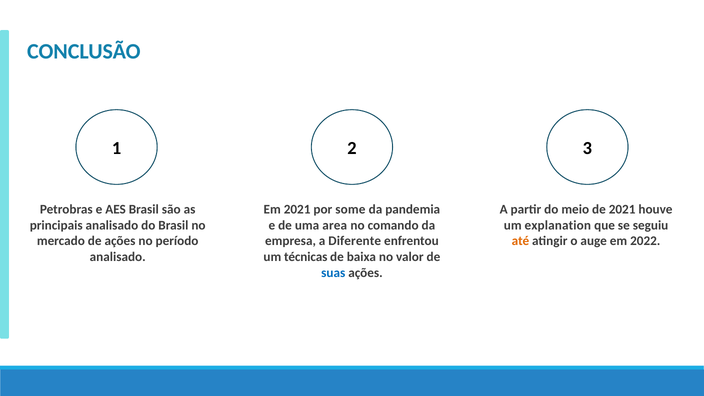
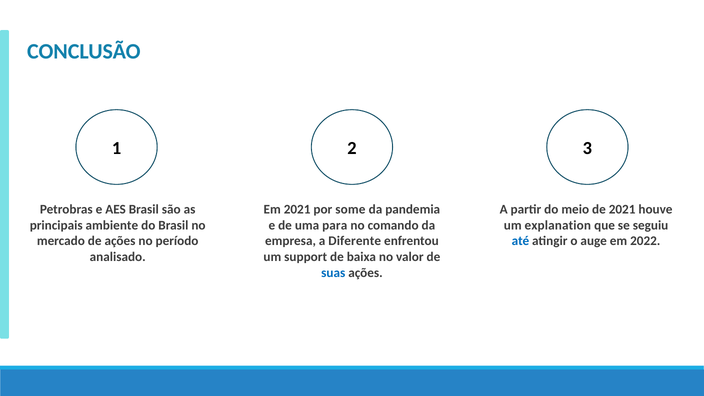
principais analisado: analisado -> ambiente (112, 225)
area: area -> para (335, 225)
até colour: orange -> blue (520, 241)
técnicas: técnicas -> support (306, 257)
